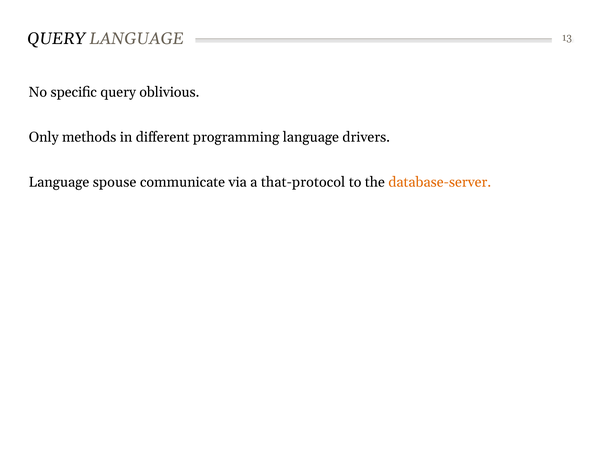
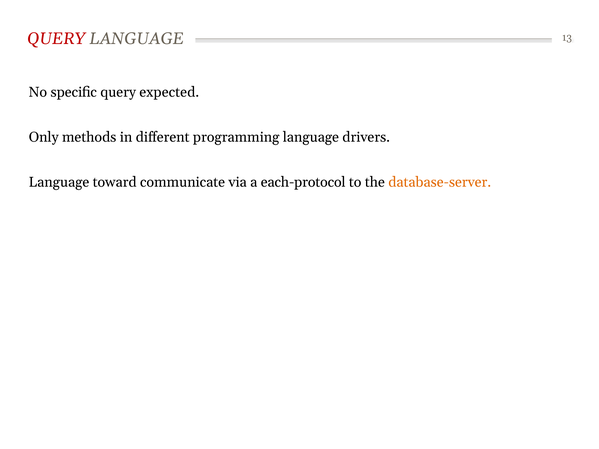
QUERY colour: black -> red (56, 39)
oblivious: oblivious -> expected (169, 92)
spouse: spouse -> toward (115, 182)
that-protocol: that-protocol -> each-protocol (303, 182)
